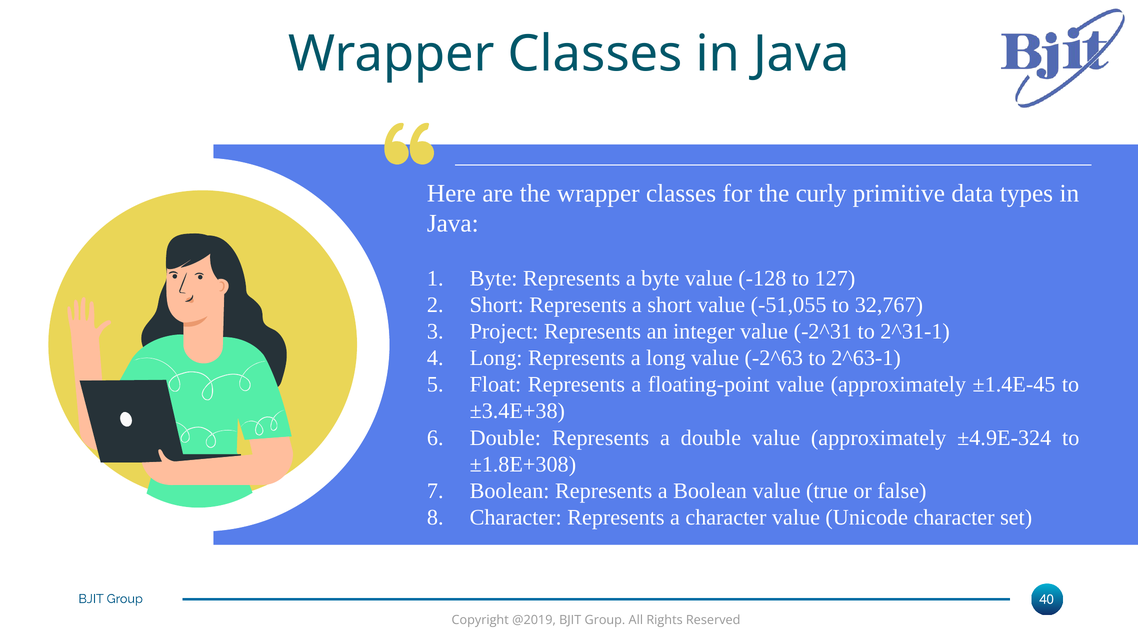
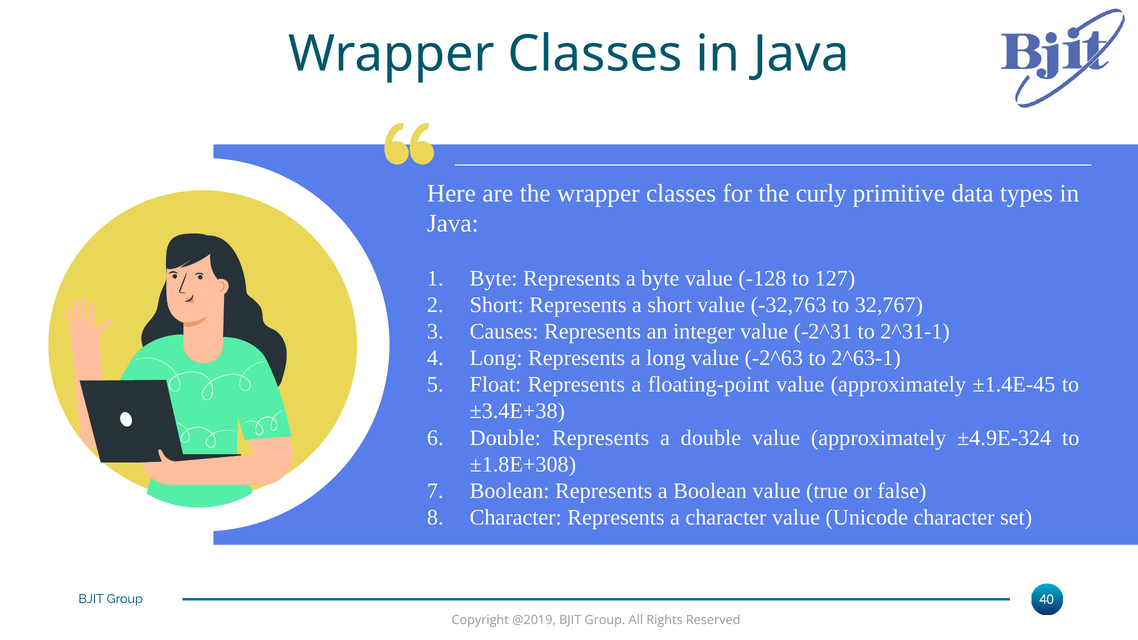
-51,055: -51,055 -> -32,763 (789, 305)
Project: Project -> Causes (504, 332)
